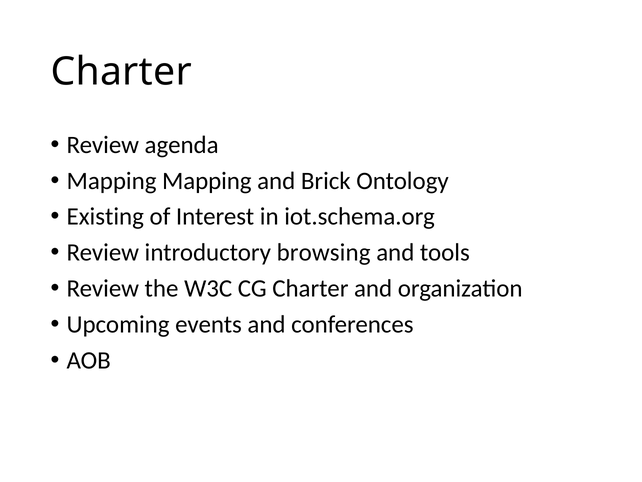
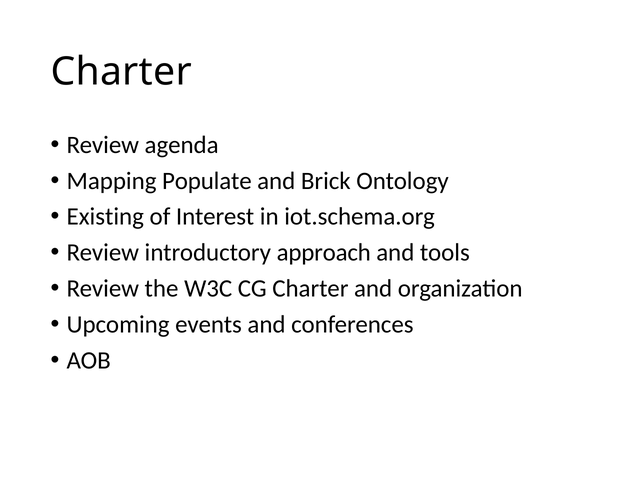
Mapping Mapping: Mapping -> Populate (207, 181)
browsing: browsing -> approach (324, 252)
